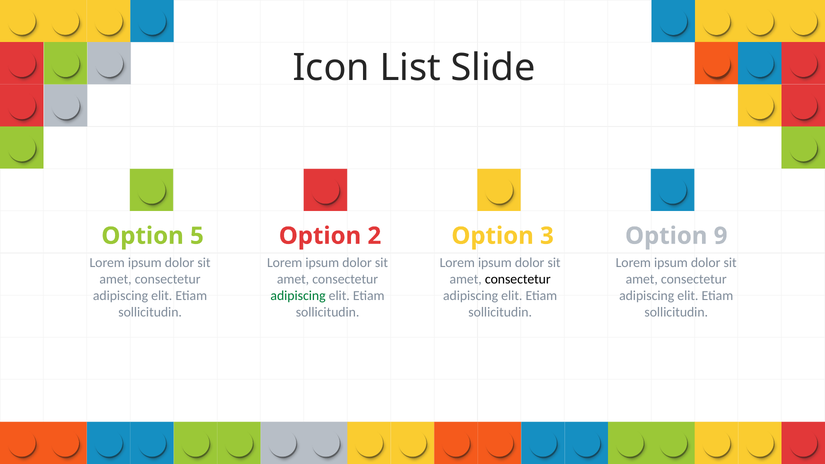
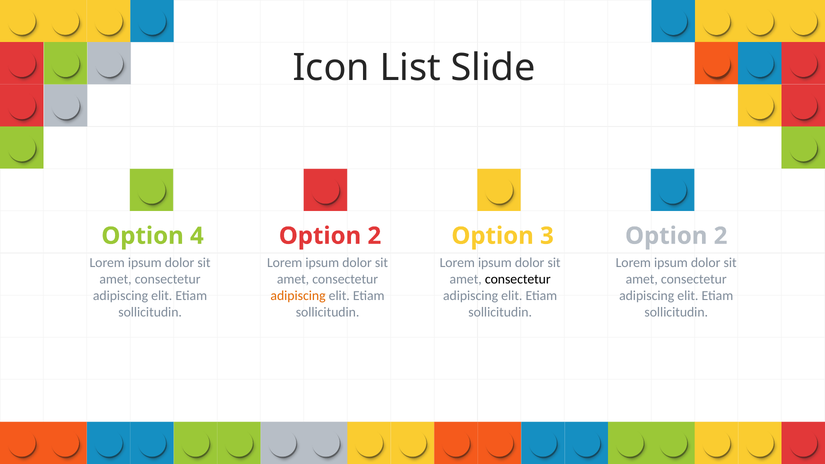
5: 5 -> 4 (197, 236)
9: 9 -> 2 (721, 236)
adipiscing colour: green -> orange (298, 296)
